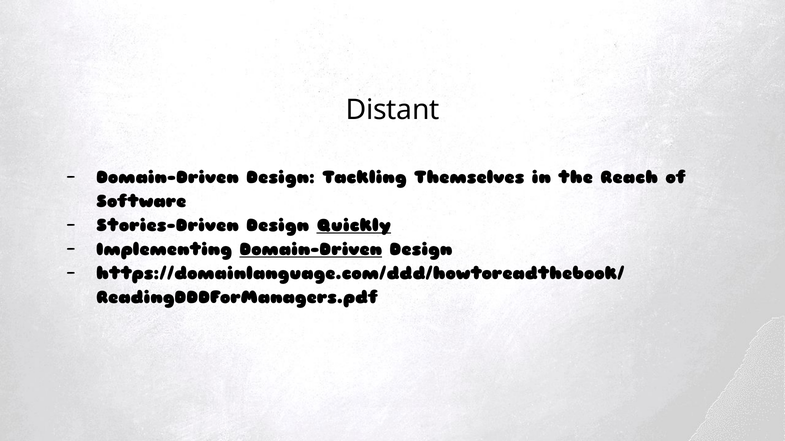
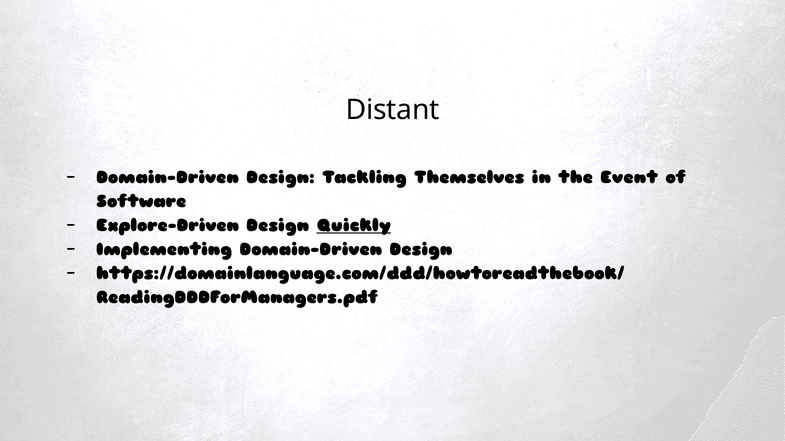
Reach: Reach -> Event (629, 178)
Stories-Driven: Stories-Driven -> Explore-Driven (168, 226)
Domain-Driven underline: present -> none (311, 250)
